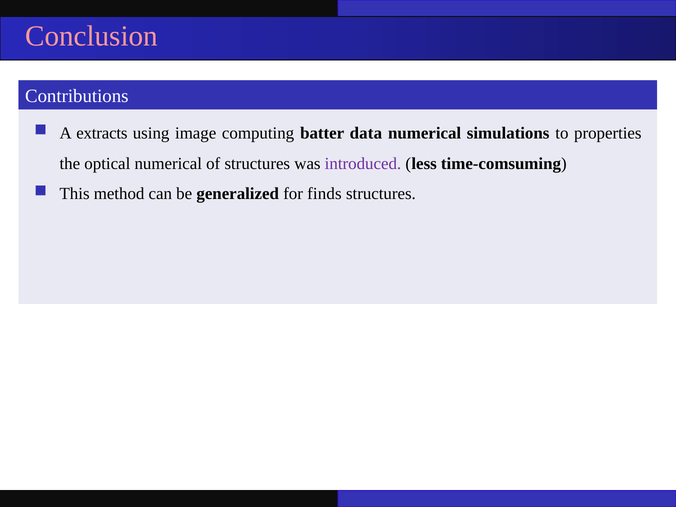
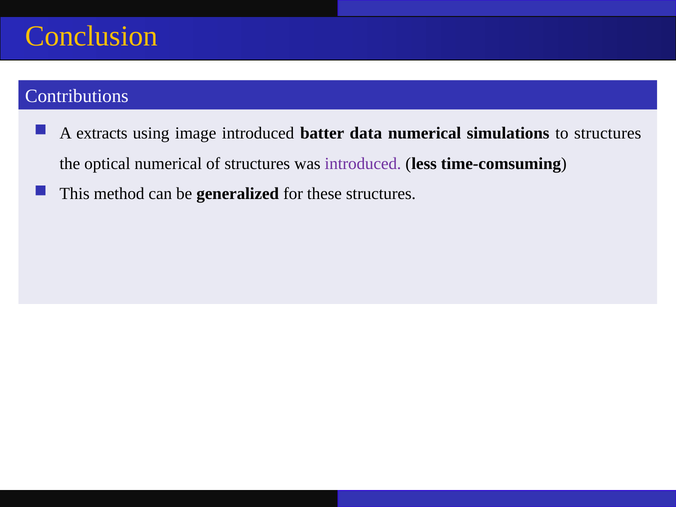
Conclusion colour: pink -> yellow (91, 36)
image computing: computing -> introduced (258, 133)
to properties: properties -> structures (608, 133)
finds: finds -> these (324, 194)
